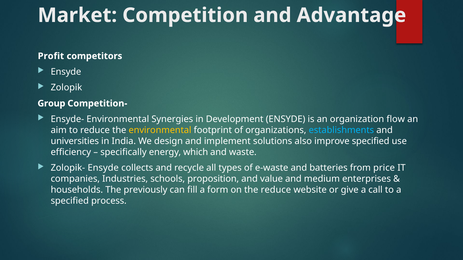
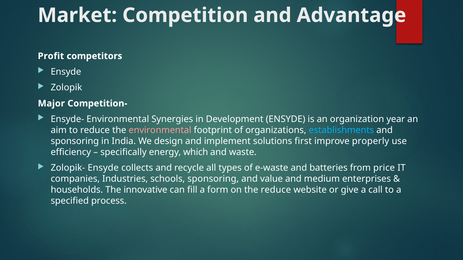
Group: Group -> Major (51, 104)
flow: flow -> year (396, 119)
environmental colour: yellow -> pink (160, 130)
universities: universities -> sponsoring (75, 141)
also: also -> first (303, 141)
improve specified: specified -> properly (371, 141)
schools proposition: proposition -> sponsoring (213, 179)
previously: previously -> innovative (145, 190)
